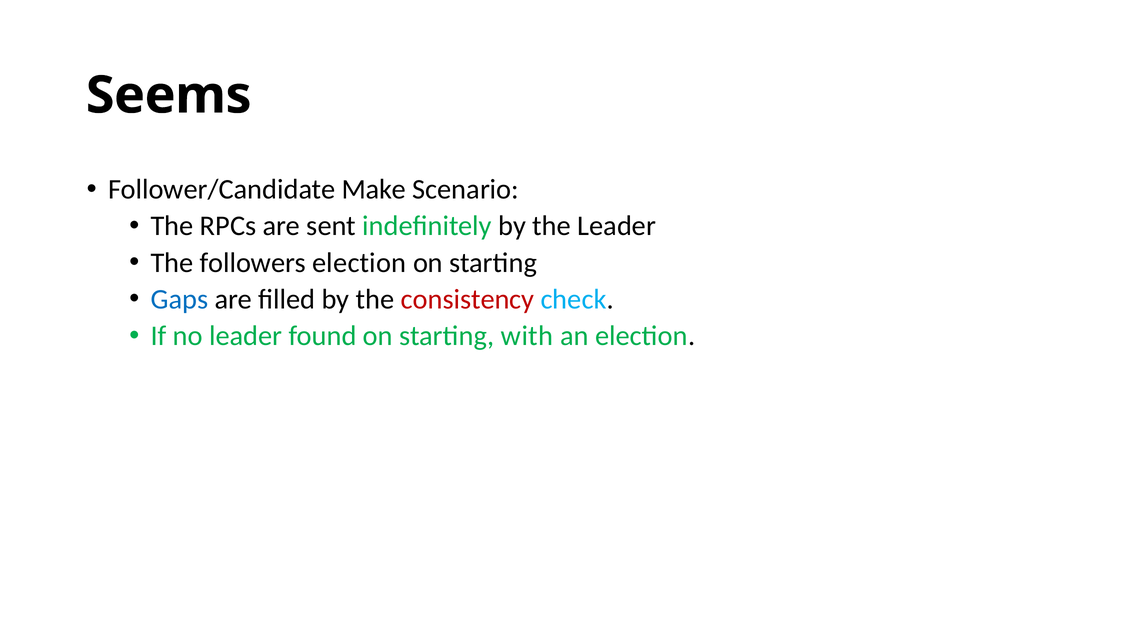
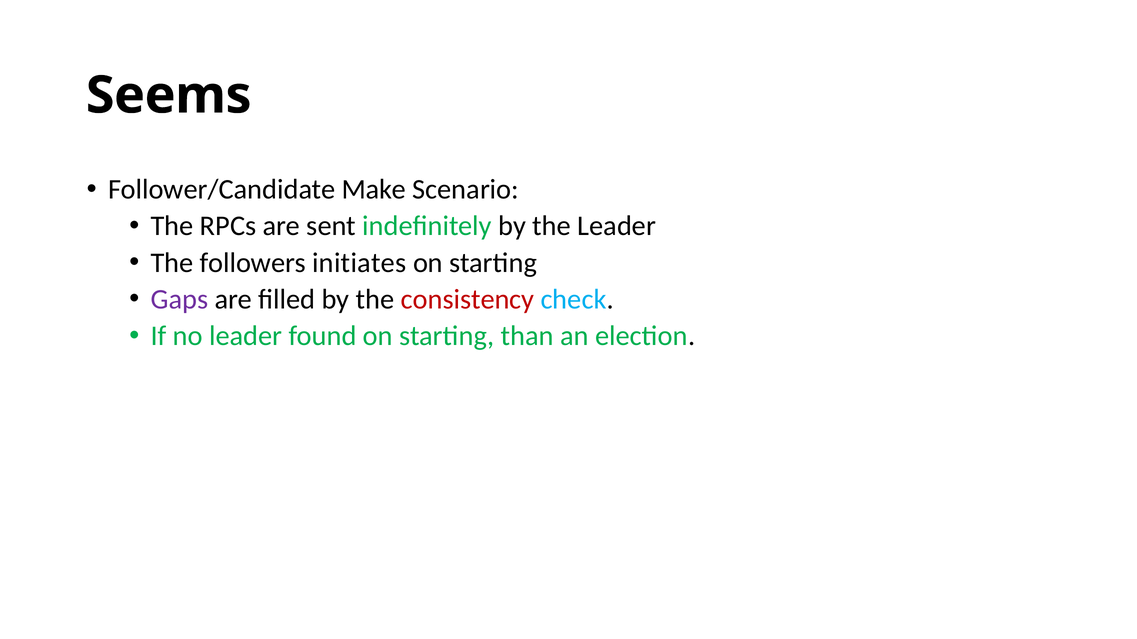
followers election: election -> initiates (359, 263)
Gaps colour: blue -> purple (179, 299)
with: with -> than (527, 336)
